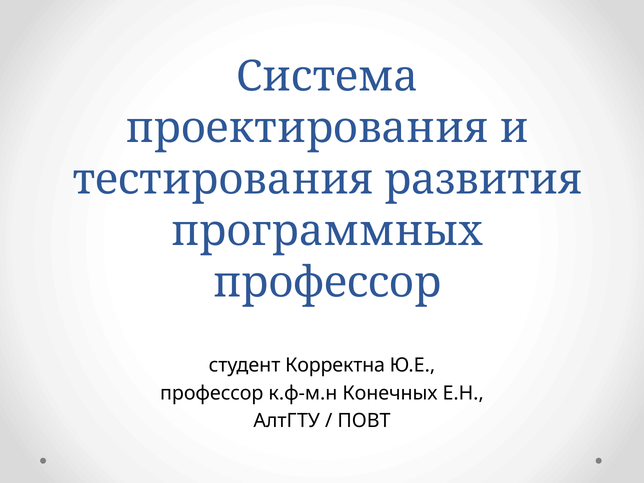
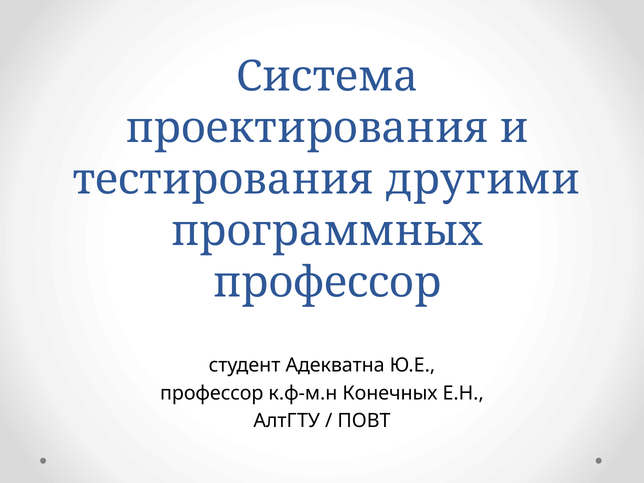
развития: развития -> другими (483, 180)
Корректна: Корректна -> Адекватна (335, 365)
